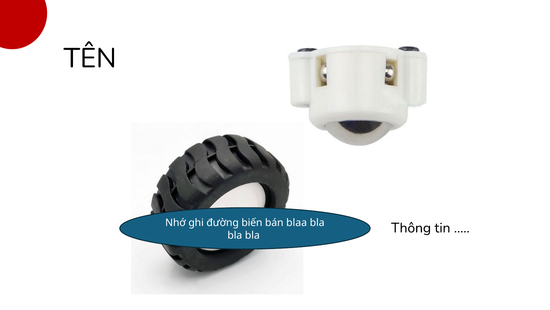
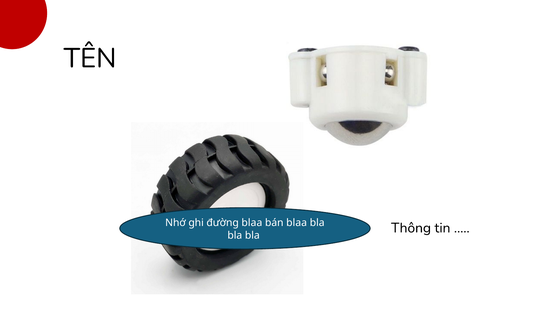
đường biến: biến -> blaa (252, 222)
